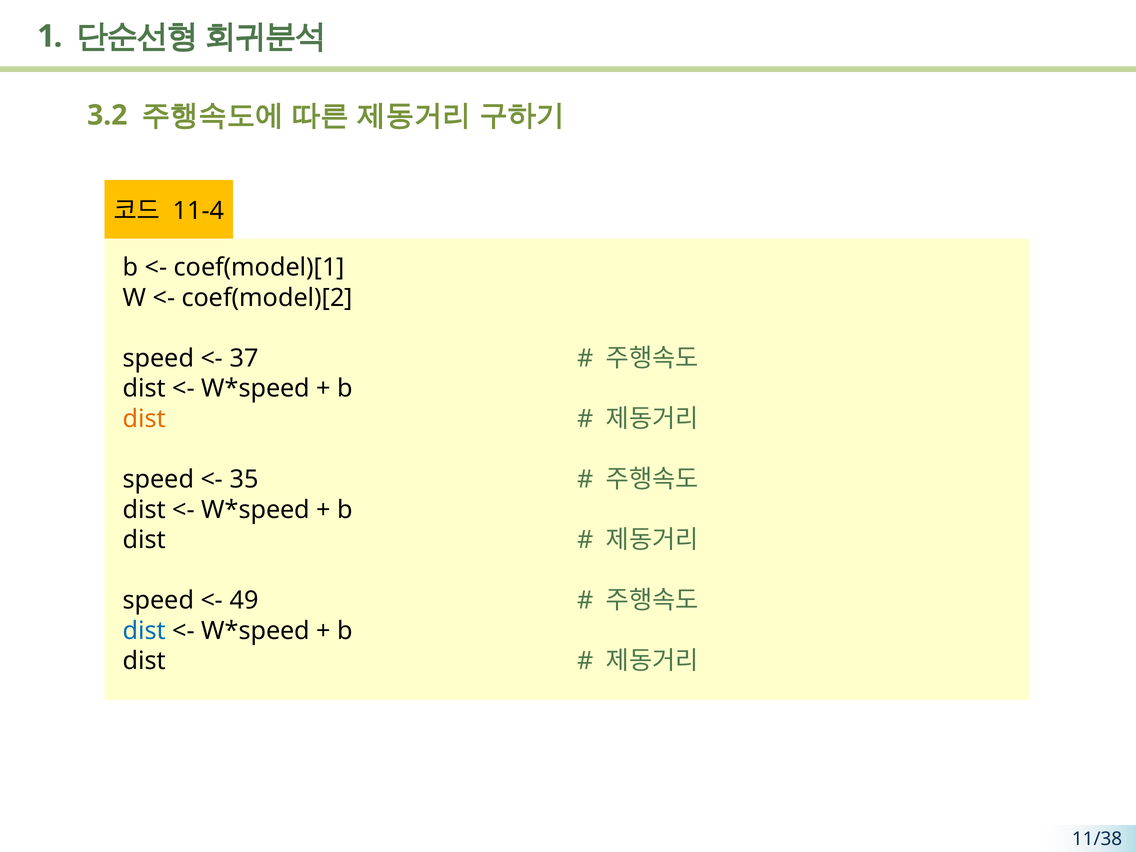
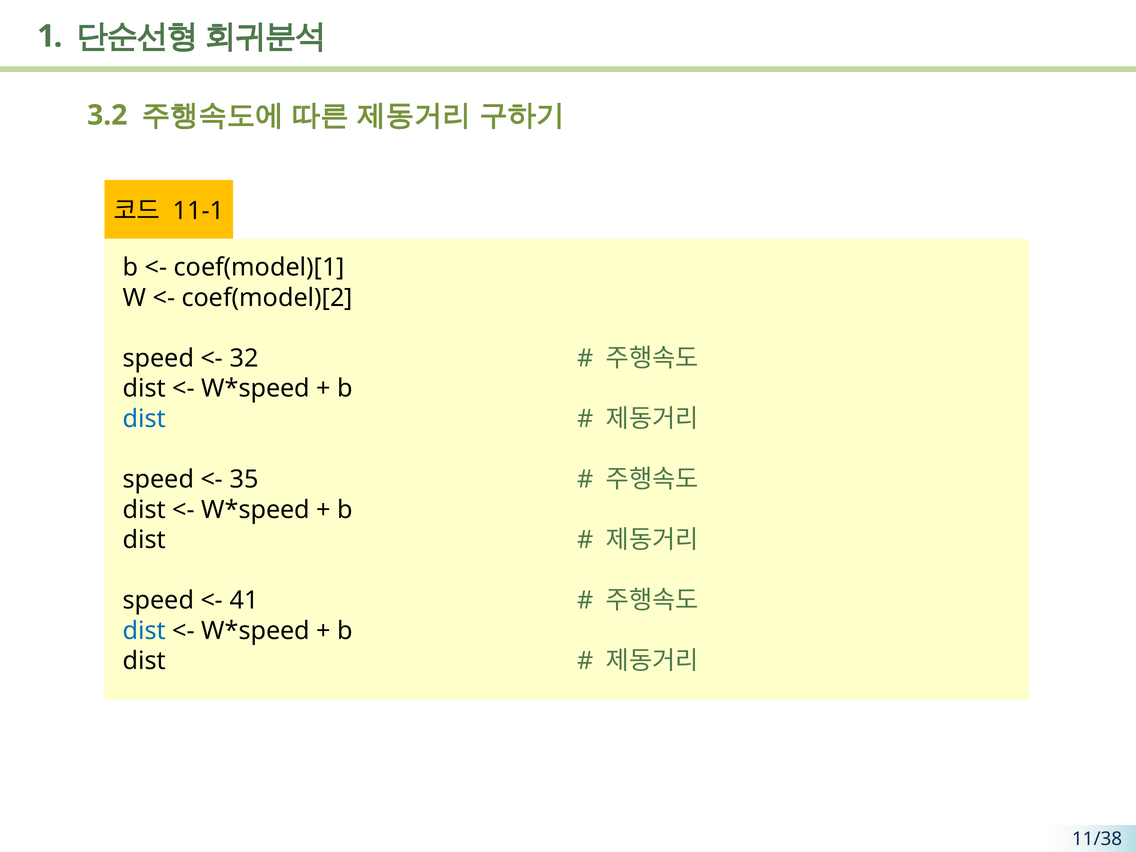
11-4: 11-4 -> 11-1 (198, 211)
37: 37 -> 32 (244, 358)
dist colour: orange -> blue (144, 419)
49: 49 -> 41 (244, 601)
